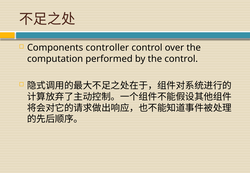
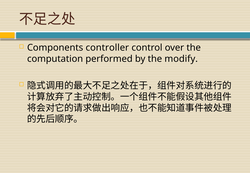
the control: control -> modify (181, 59)
